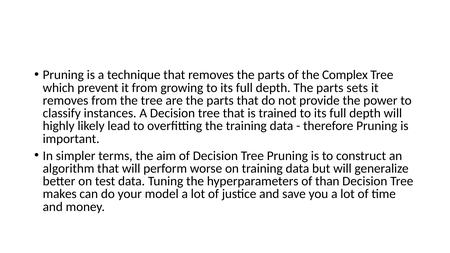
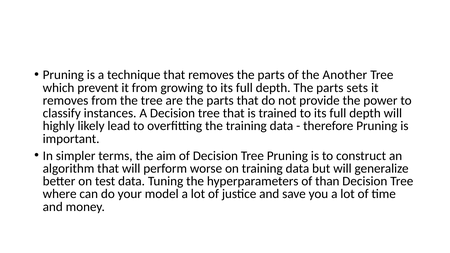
Complex: Complex -> Another (345, 75)
makes: makes -> where (60, 194)
